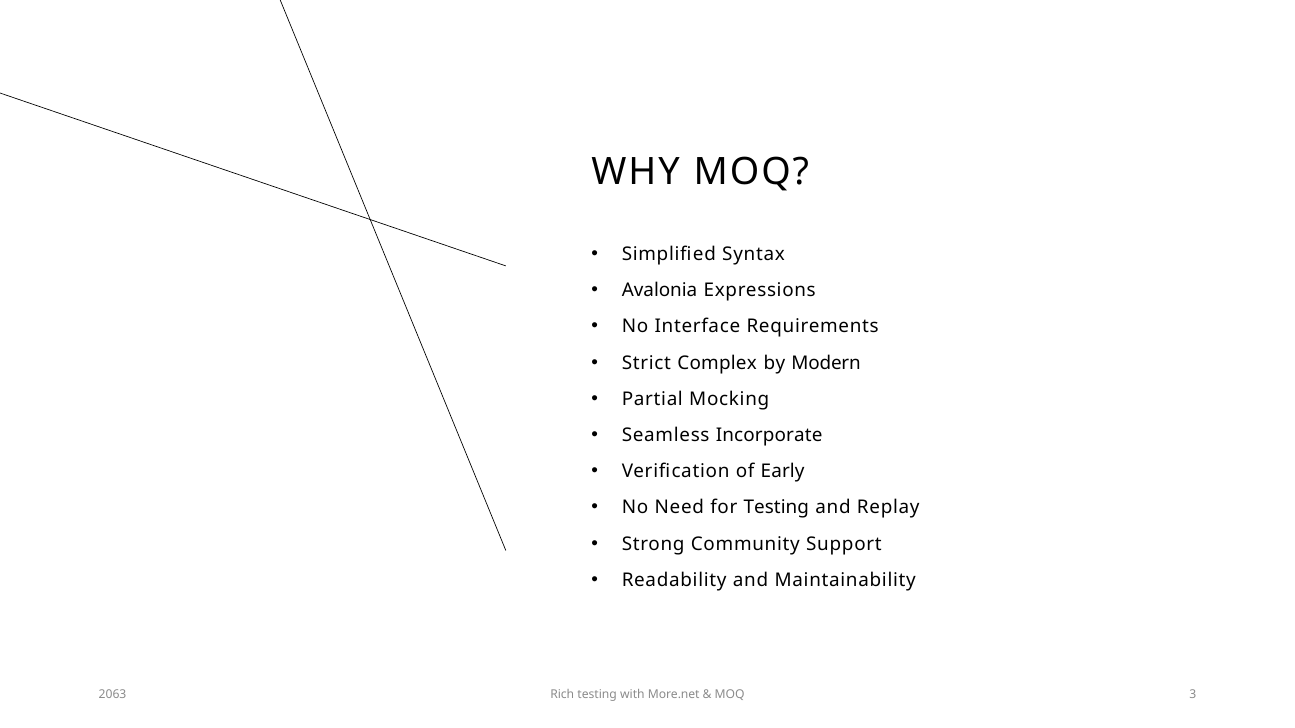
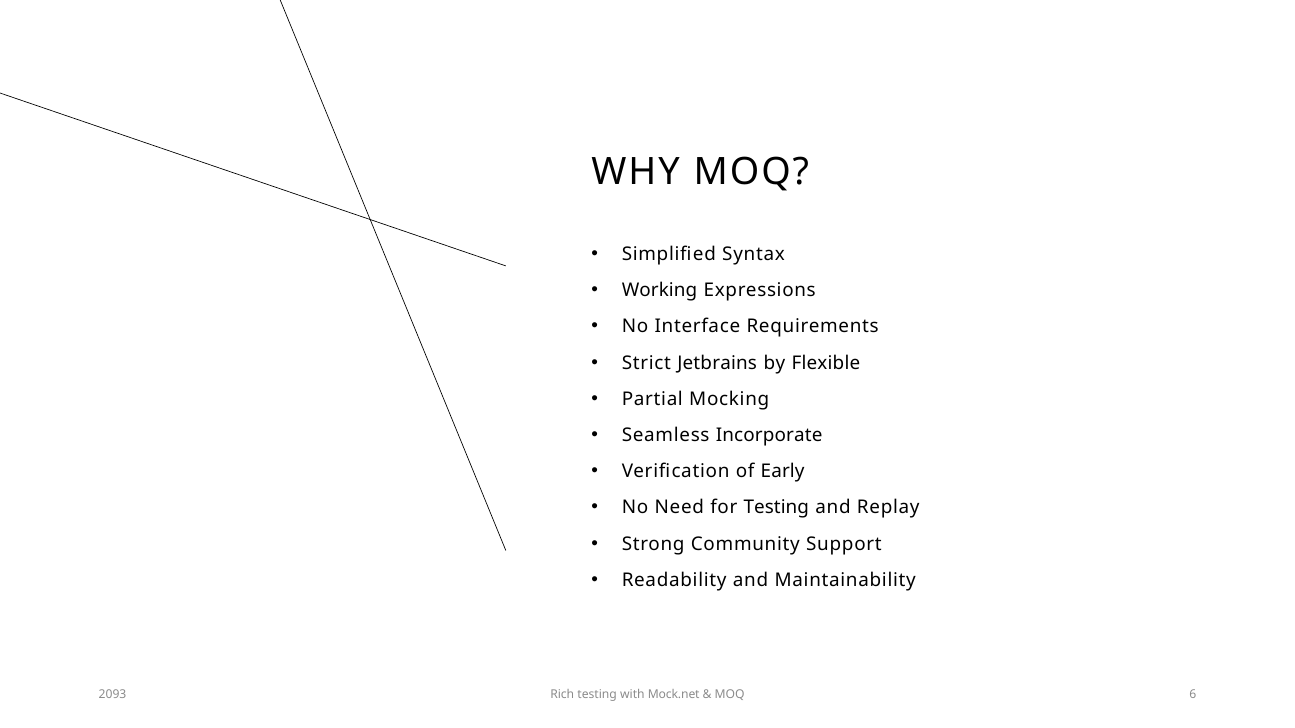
Avalonia: Avalonia -> Working (660, 291)
Complex: Complex -> Jetbrains (717, 363)
Modern: Modern -> Flexible (826, 363)
More.net: More.net -> Mock.net (674, 694)
3: 3 -> 6 (1193, 694)
2063: 2063 -> 2093 (113, 695)
